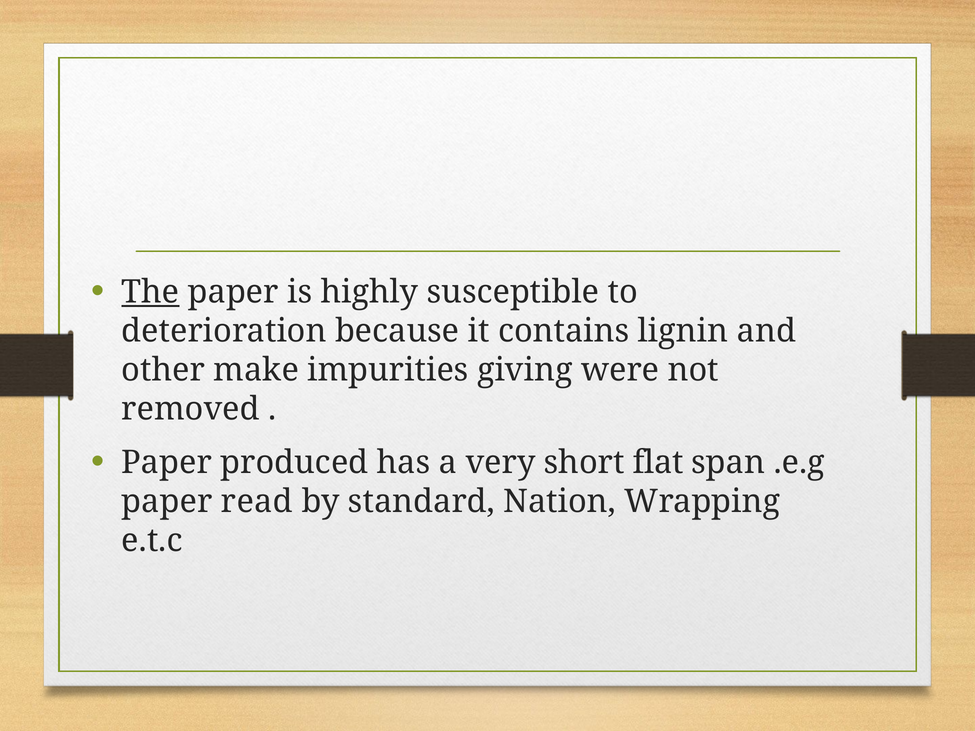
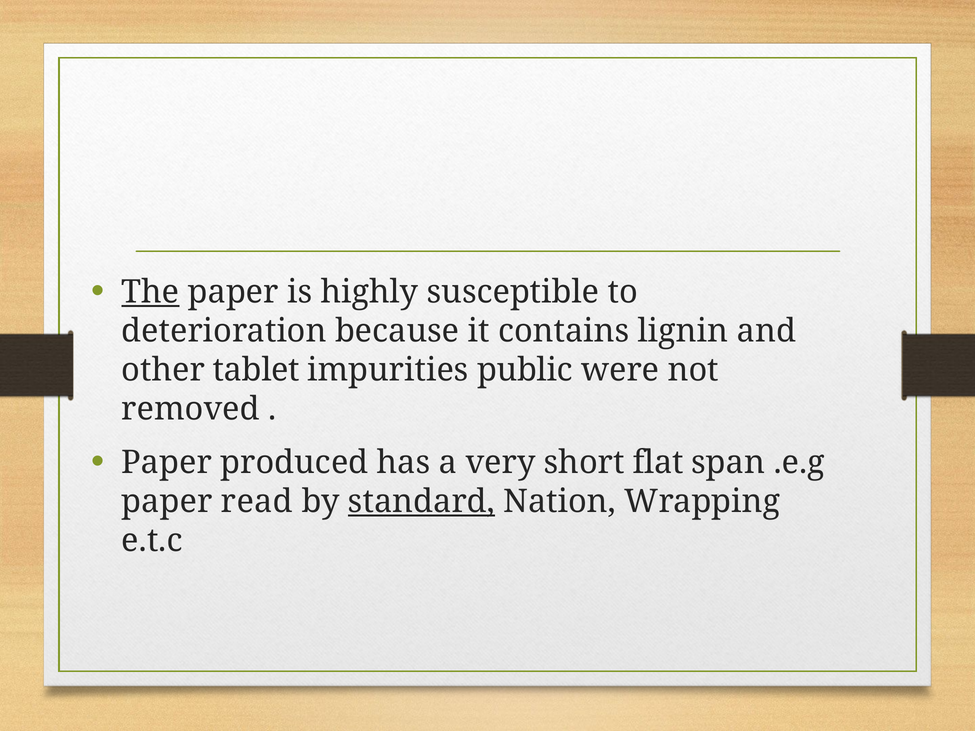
make: make -> tablet (256, 370)
giving: giving -> public (525, 370)
standard underline: none -> present (421, 502)
